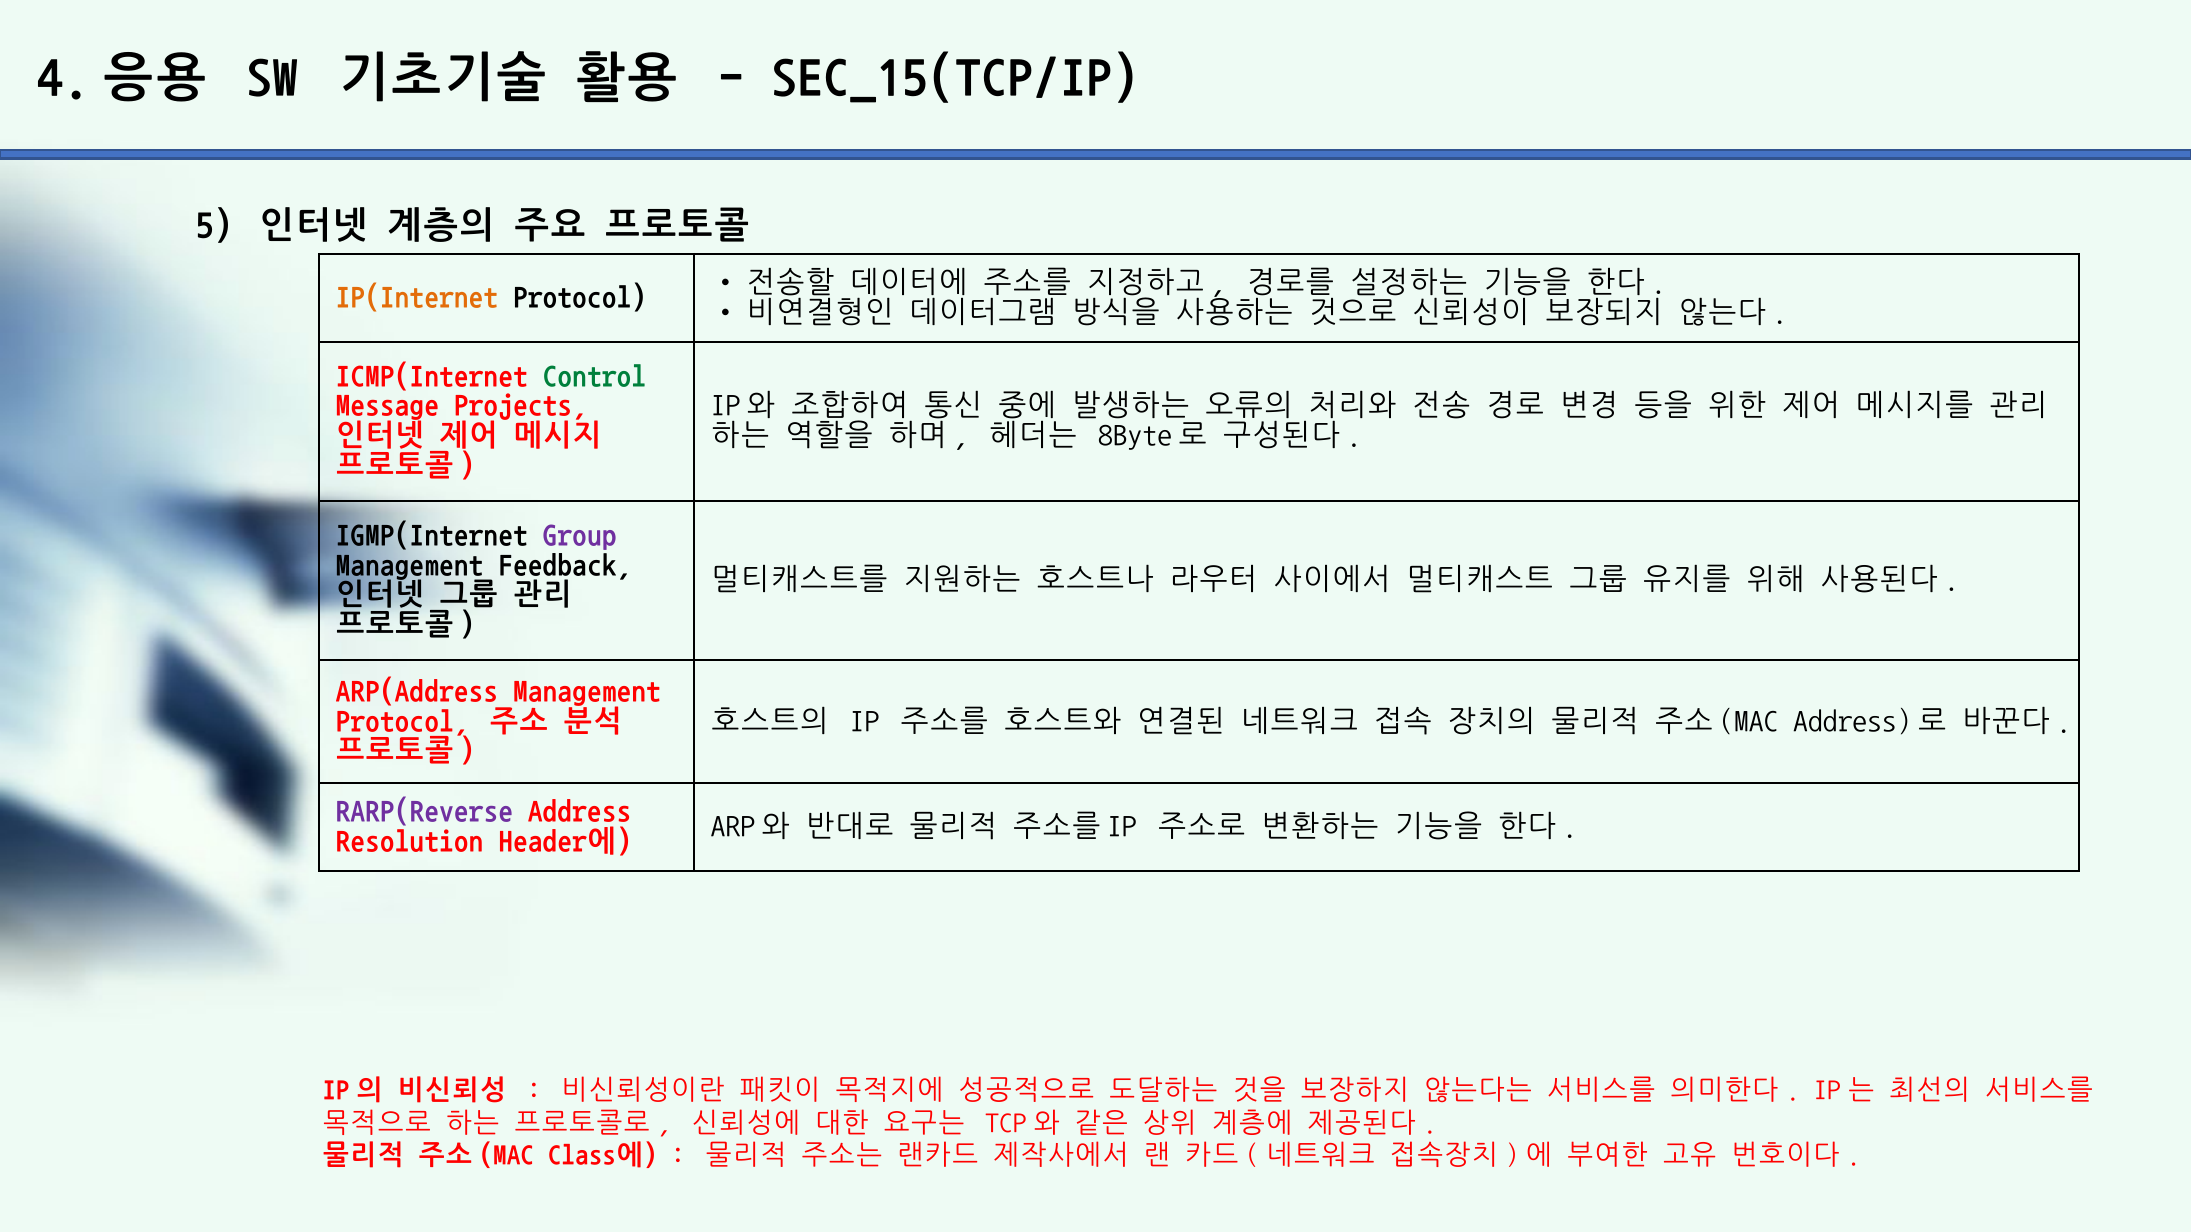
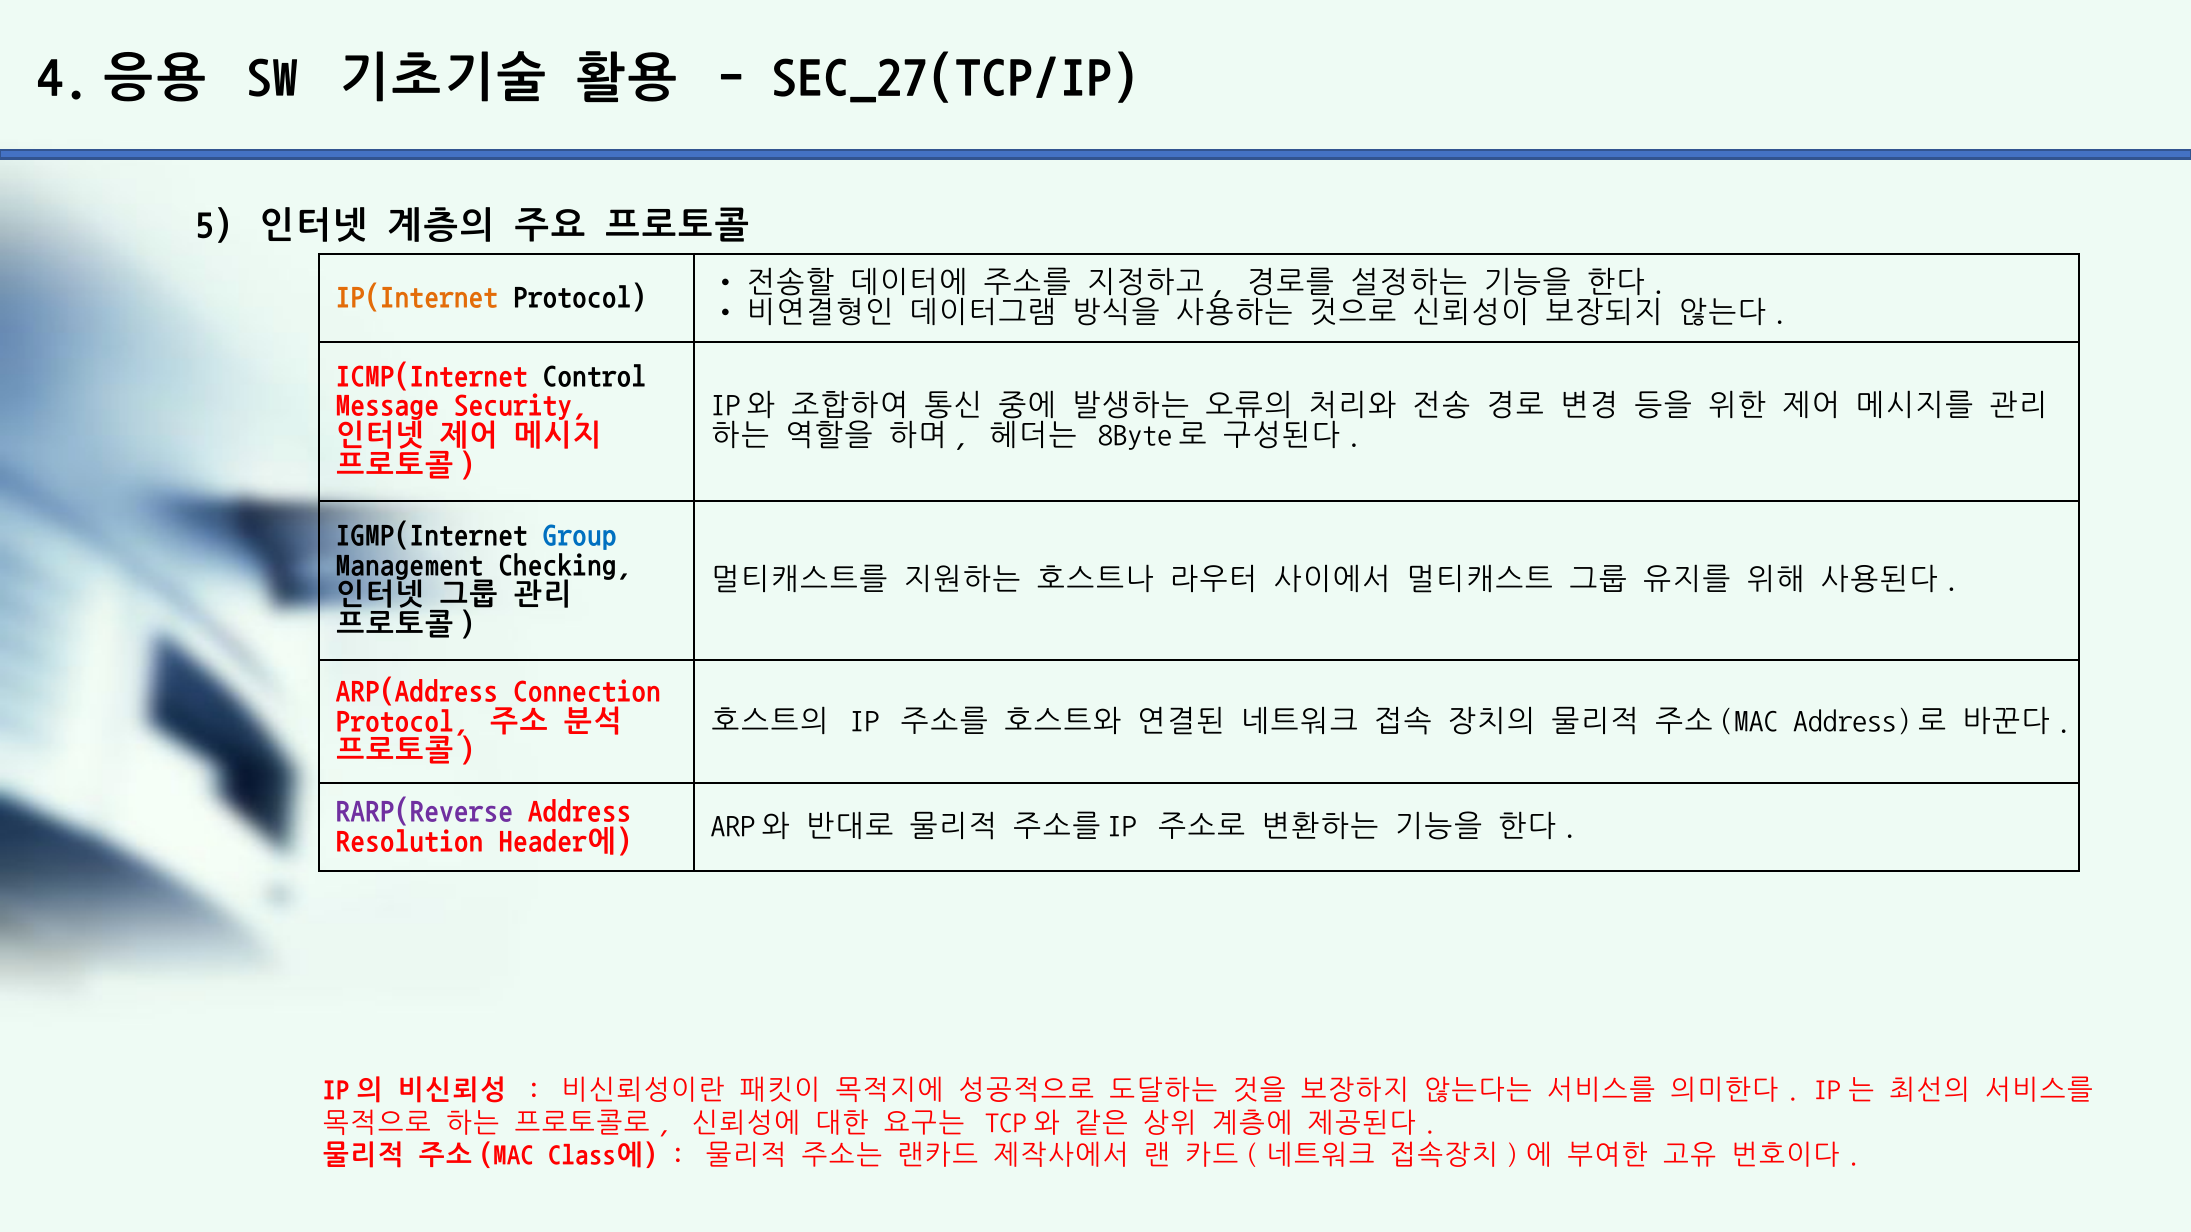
SEC_15(TCP/IP: SEC_15(TCP/IP -> SEC_27(TCP/IP (955, 76)
Control colour: green -> black (594, 376)
Projects: Projects -> Security (520, 405)
Group colour: purple -> blue (580, 535)
Feedback: Feedback -> Checking (565, 564)
ARP(Address Management: Management -> Connection (587, 691)
